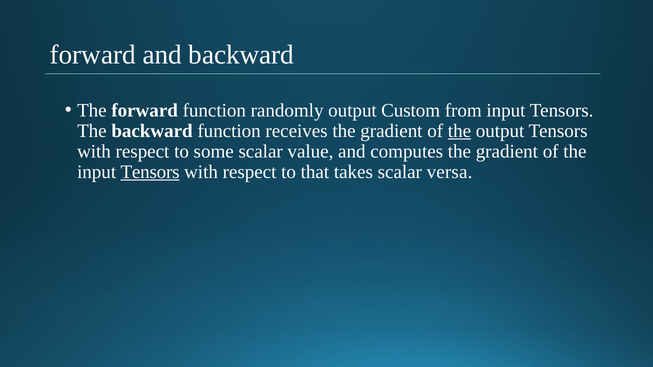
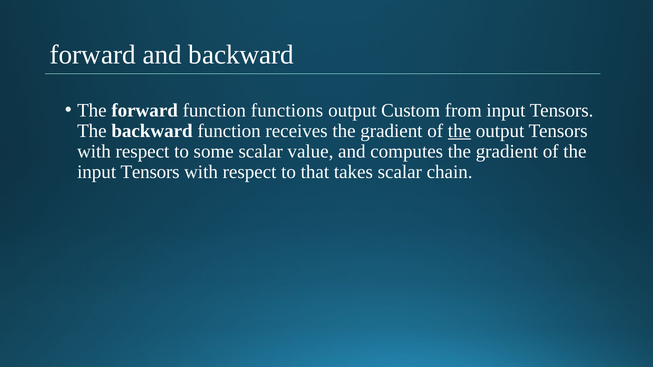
randomly: randomly -> functions (287, 110)
Tensors underline: present -> none (150, 172)
versa: versa -> chain (450, 172)
